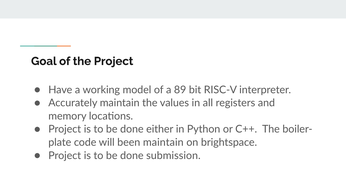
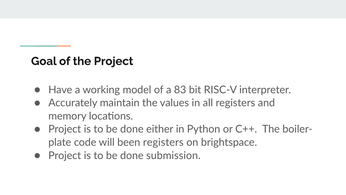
89: 89 -> 83 (180, 90)
been maintain: maintain -> registers (163, 142)
